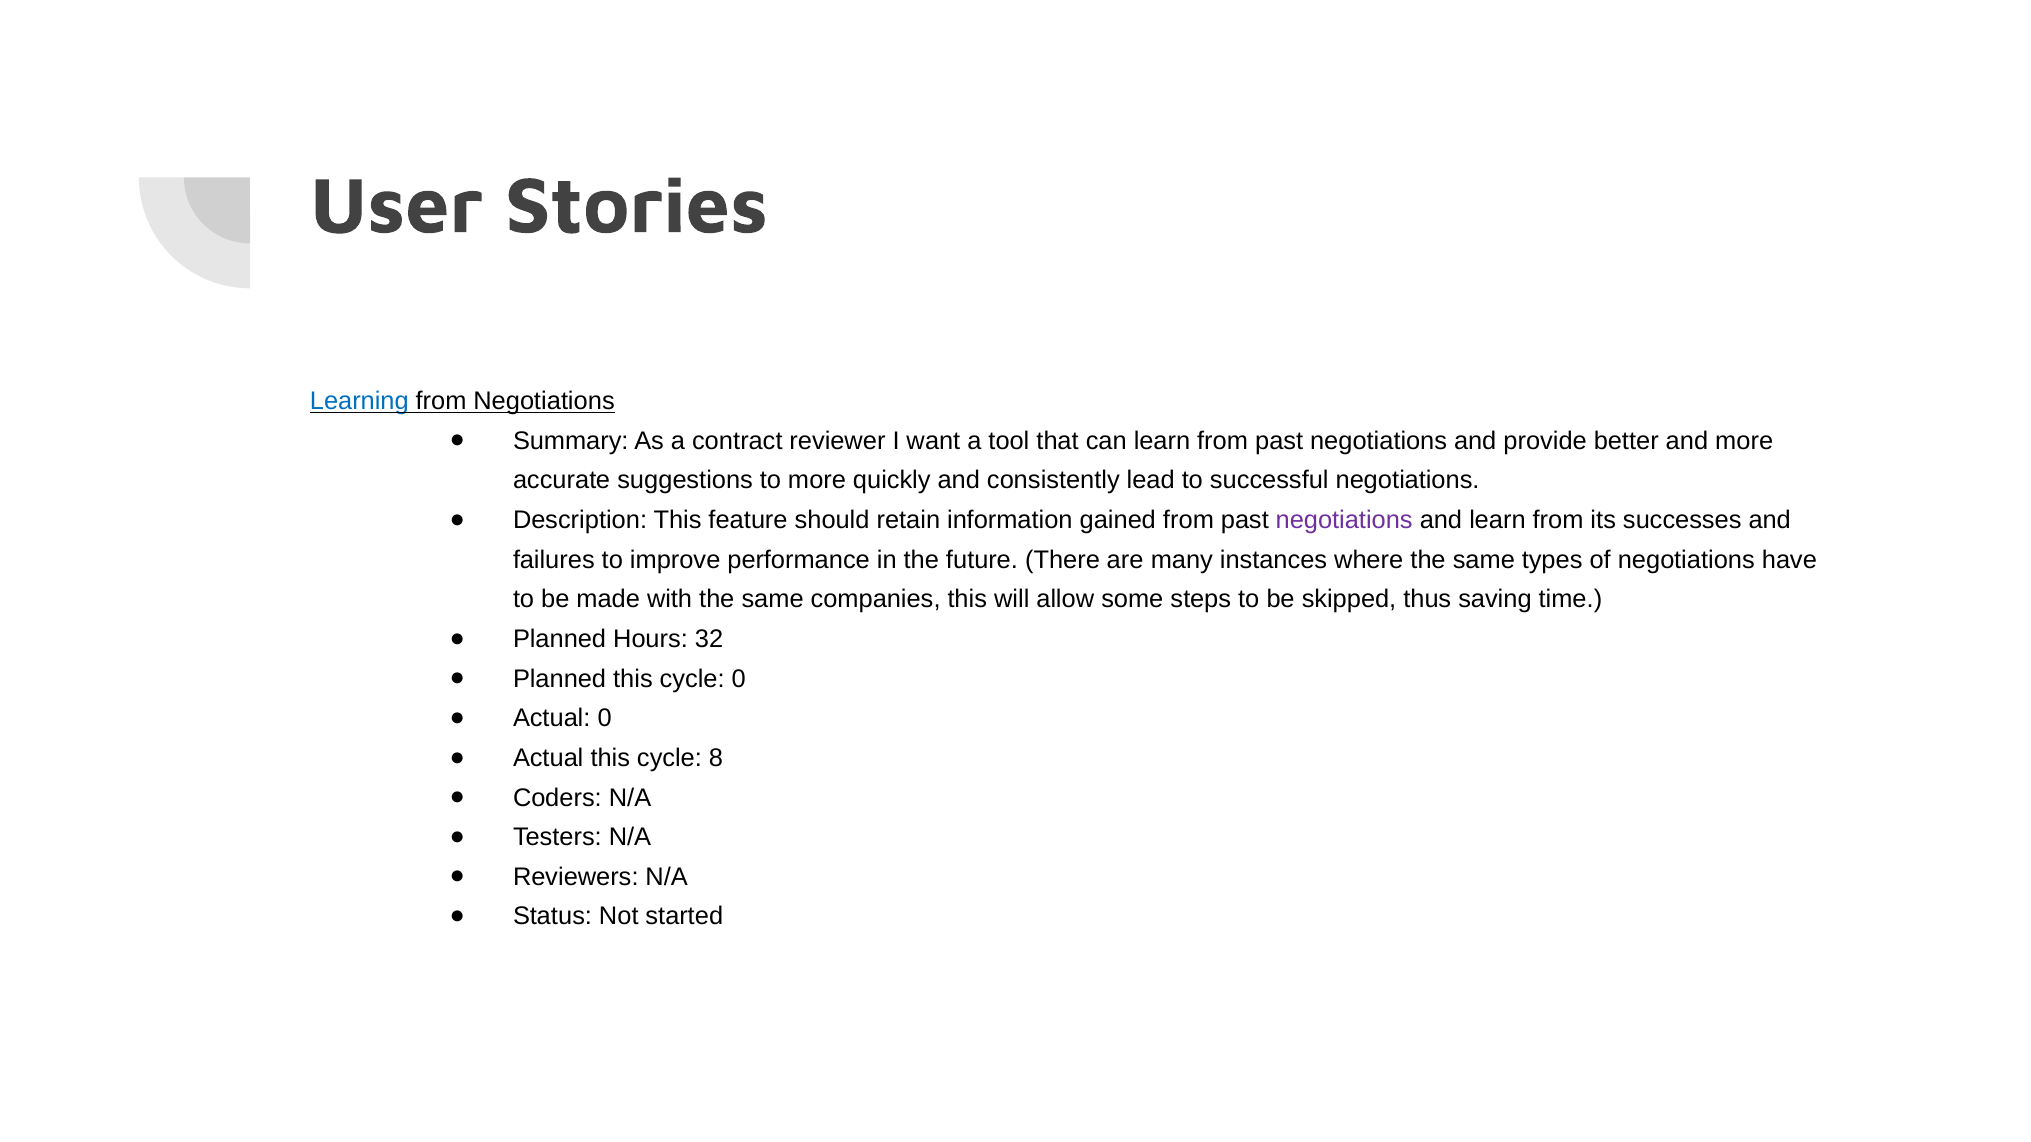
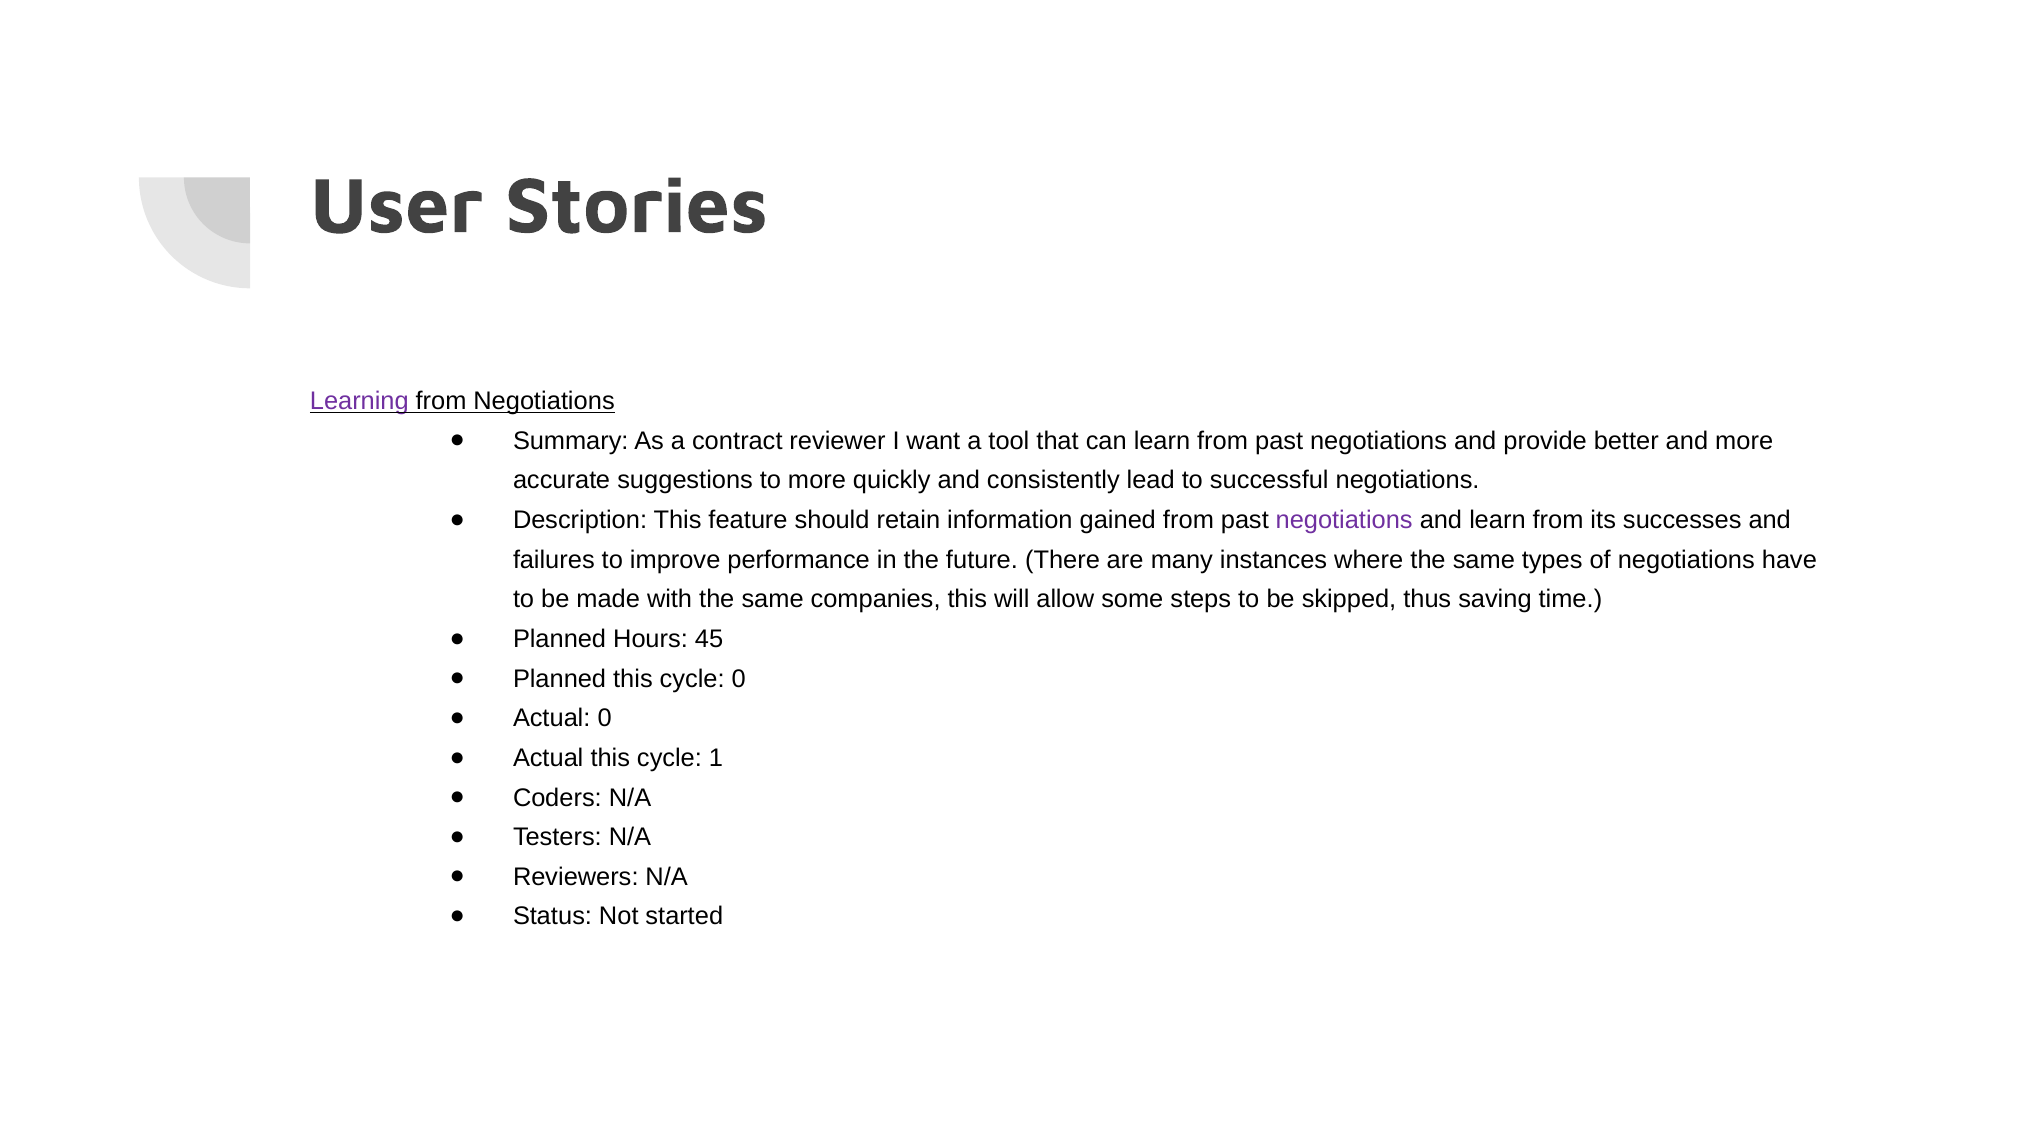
Learning colour: blue -> purple (359, 401)
32: 32 -> 45 (709, 639)
8: 8 -> 1 (716, 758)
